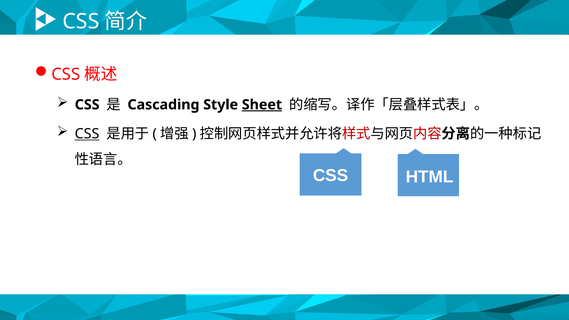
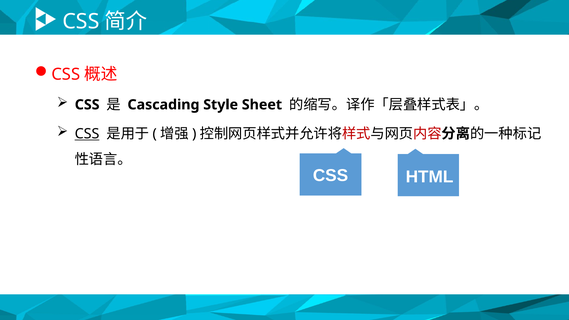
Sheet underline: present -> none (262, 105)
